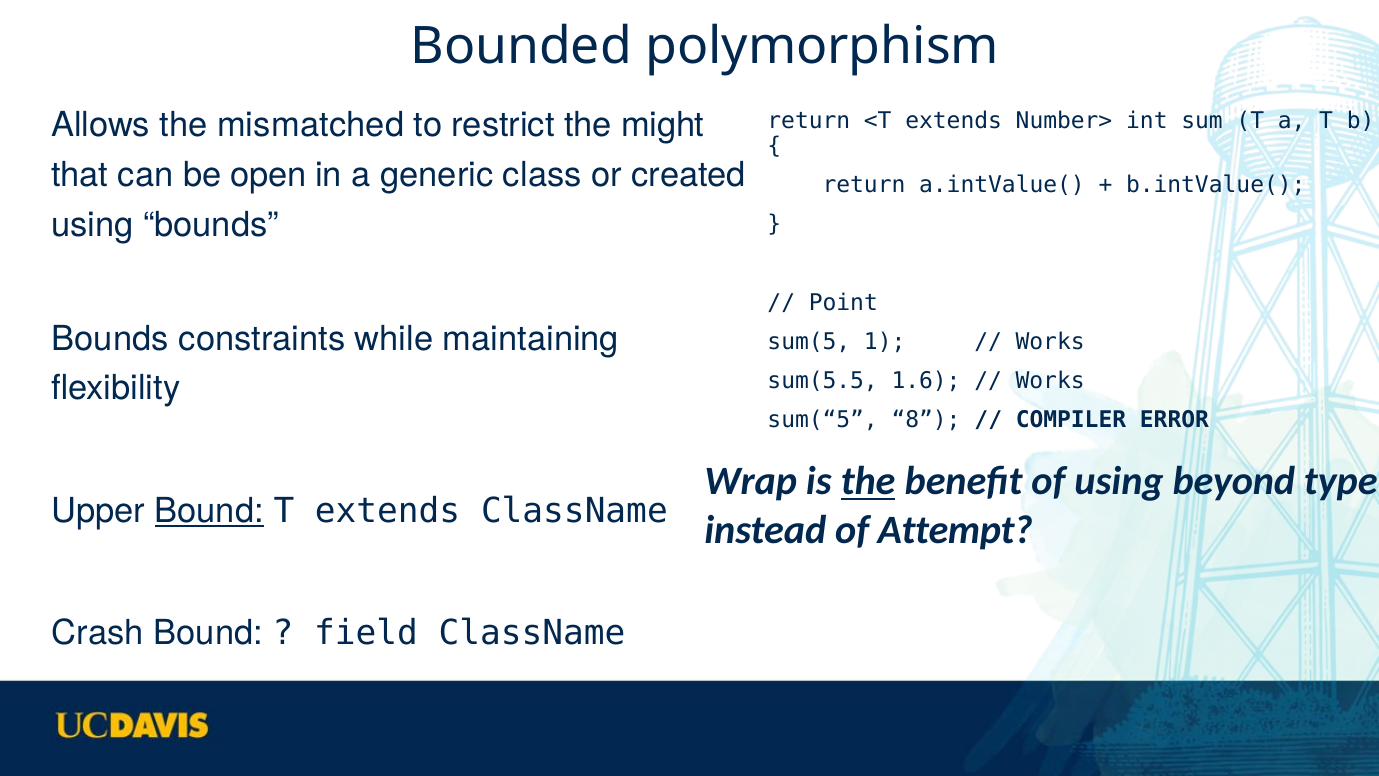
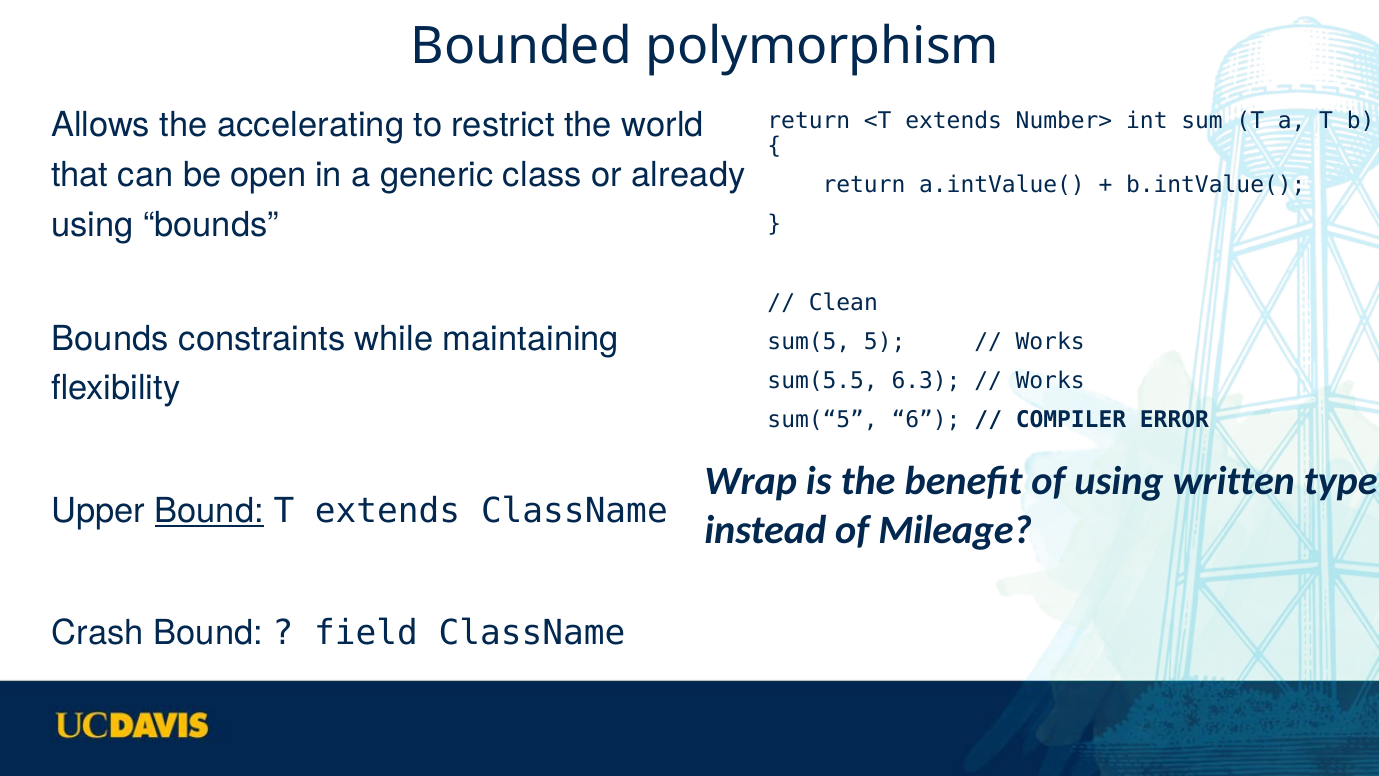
mismatched: mismatched -> accelerating (311, 125)
might: might -> world (663, 125)
created: created -> already (689, 175)
Point: Point -> Clean (843, 302)
1: 1 -> 5 (885, 341)
1.6: 1.6 -> 6.3 (926, 381)
8: 8 -> 6 (926, 420)
the underline: present -> none (868, 481)
beyond: beyond -> written (1234, 481)
Attempt: Attempt -> Mileage (955, 530)
